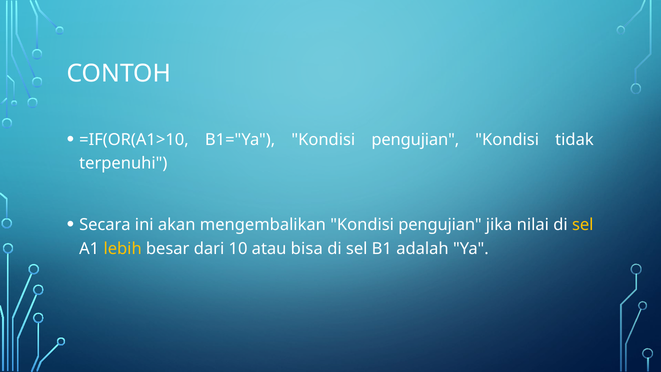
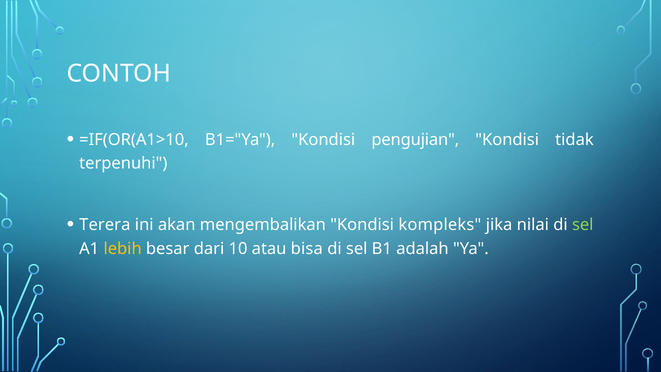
Secara: Secara -> Terera (105, 225)
mengembalikan Kondisi pengujian: pengujian -> kompleks (440, 225)
sel colour: yellow -> light green (583, 225)
